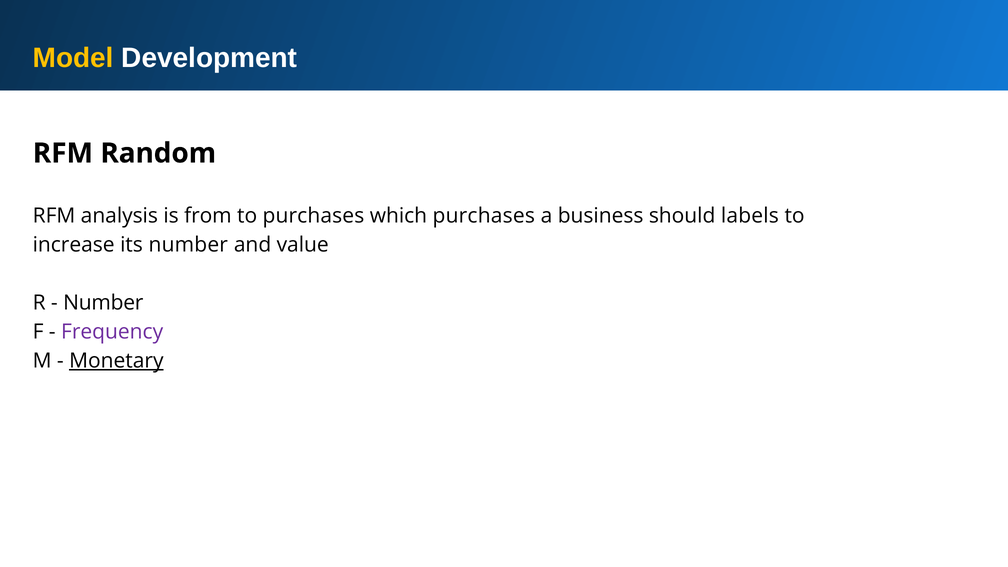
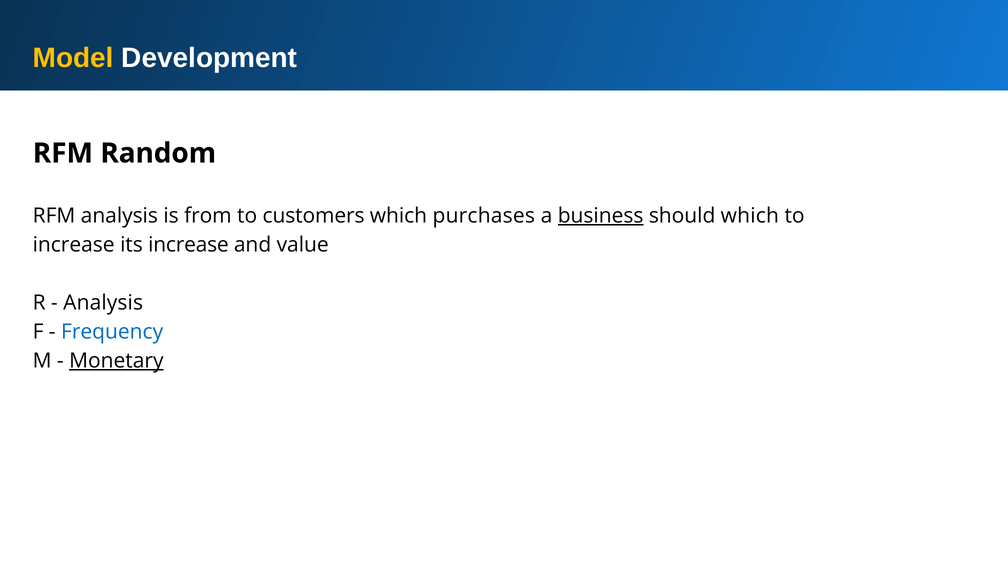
to purchases: purchases -> customers (314, 216)
business underline: none -> present (601, 216)
should labels: labels -> which (750, 216)
its number: number -> increase (188, 245)
Number: Number -> Analysis (103, 303)
Frequency colour: purple -> blue (112, 332)
